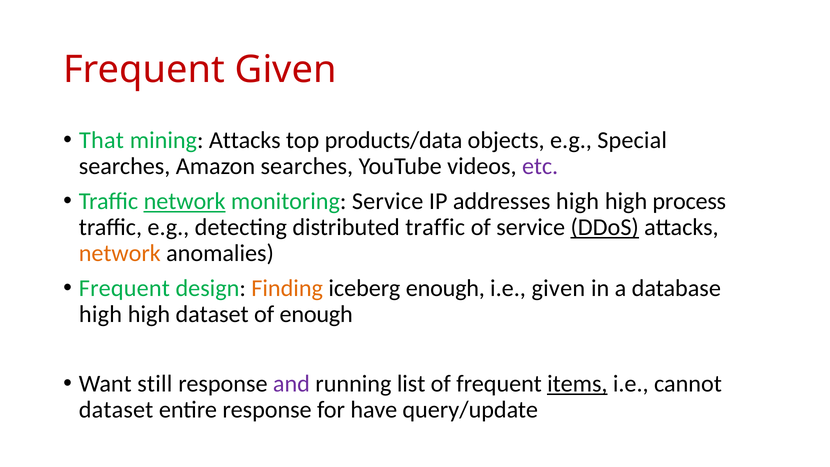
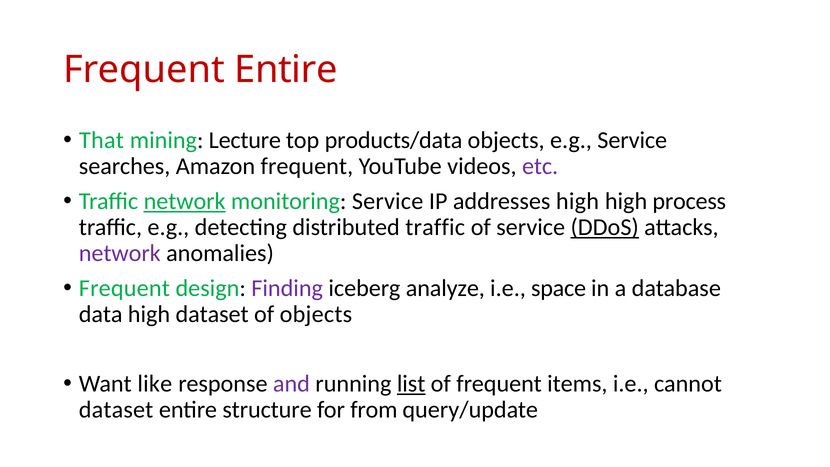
Frequent Given: Given -> Entire (286, 70)
mining Attacks: Attacks -> Lecture (245, 140)
e.g Special: Special -> Service (632, 140)
Amazon searches: searches -> frequent (307, 166)
network colour: orange -> purple (120, 253)
Finding colour: orange -> purple (287, 288)
iceberg enough: enough -> analyze (445, 288)
i.e given: given -> space (559, 288)
high: high -> data (101, 314)
of enough: enough -> objects (316, 314)
still: still -> like (155, 384)
list underline: none -> present (411, 384)
items underline: present -> none (577, 384)
entire response: response -> structure (267, 410)
have: have -> from (374, 410)
